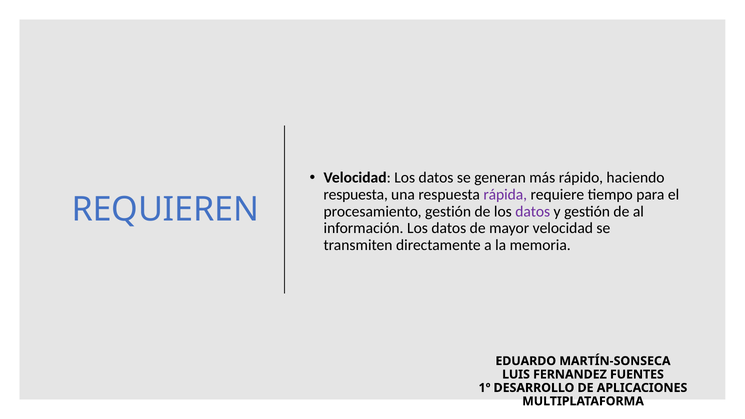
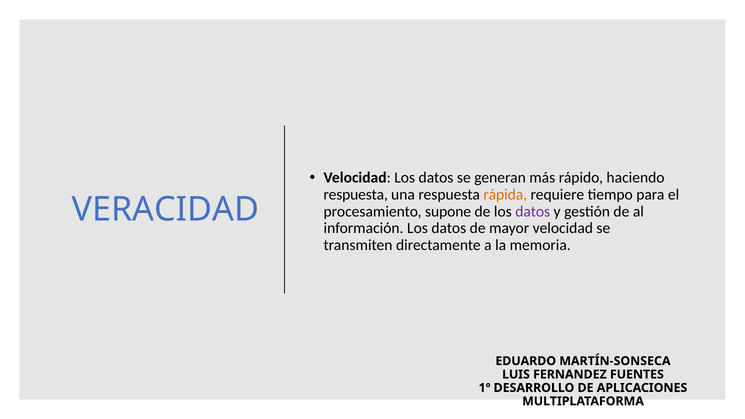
rápida colour: purple -> orange (505, 195)
REQUIEREN: REQUIEREN -> VERACIDAD (165, 209)
procesamiento gestión: gestión -> supone (448, 211)
